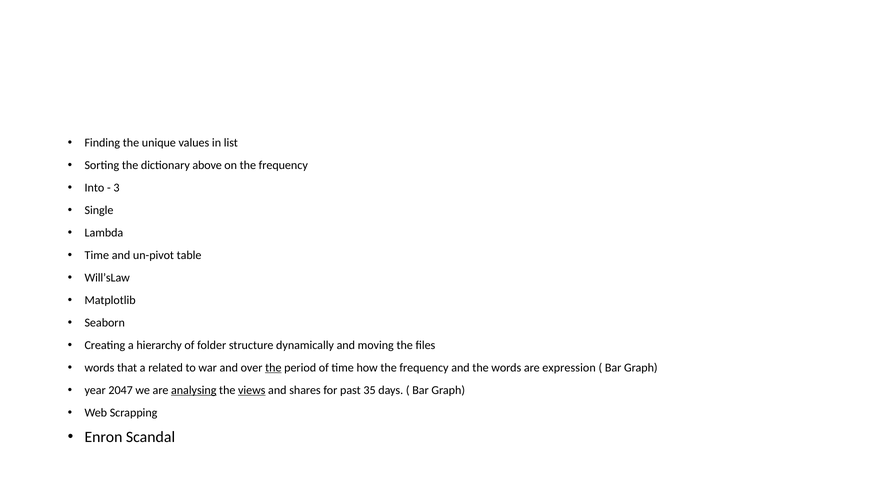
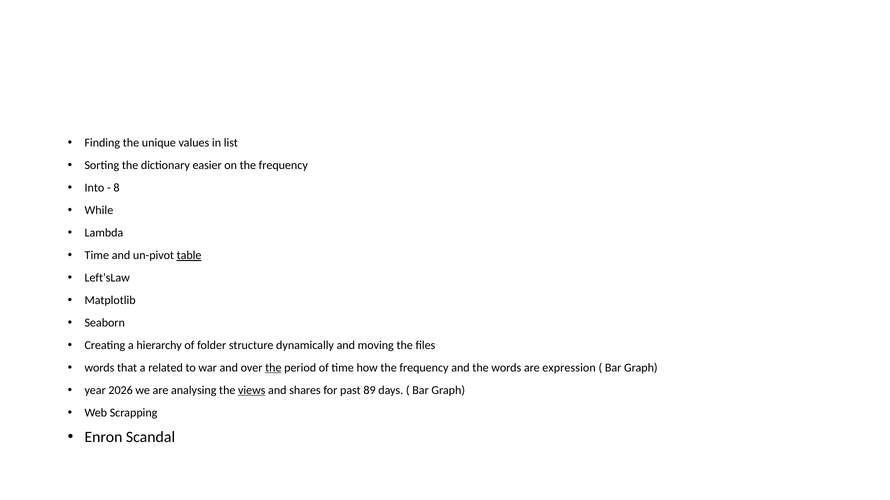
above: above -> easier (207, 166)
3: 3 -> 8 (117, 188)
Single: Single -> While (99, 211)
table underline: none -> present (189, 256)
Will’sLaw: Will’sLaw -> Left’sLaw (107, 278)
2047: 2047 -> 2026 (121, 391)
analysing underline: present -> none (194, 391)
35: 35 -> 89 (370, 391)
